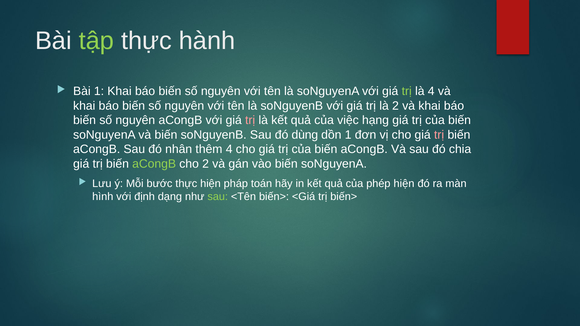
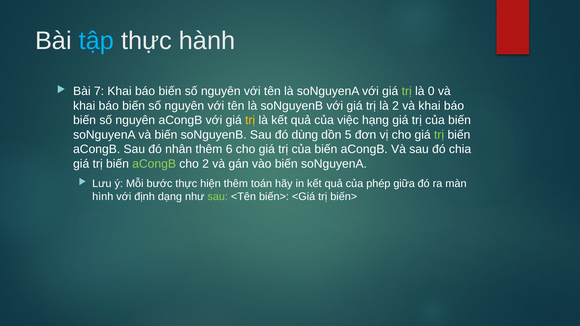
tập colour: light green -> light blue (96, 41)
Bài 1: 1 -> 7 (99, 91)
là 4: 4 -> 0 (431, 91)
trị colour: pink -> yellow (250, 120)
dồn 1: 1 -> 5 (348, 135)
trị colour: pink -> light green (439, 135)
thêm 4: 4 -> 6 (229, 149)
hiện pháp: pháp -> thêm (236, 184)
phép hiện: hiện -> giữa (404, 184)
